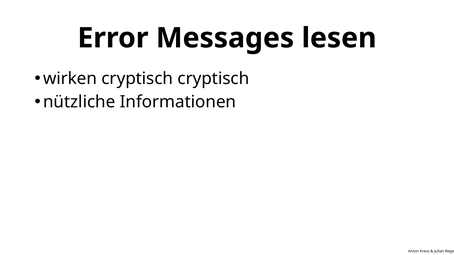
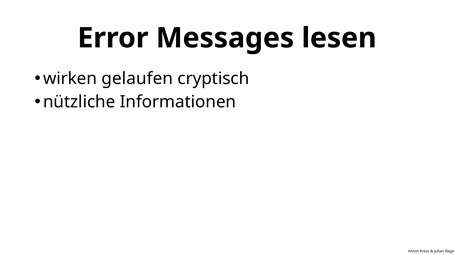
wirken cryptisch: cryptisch -> gelaufen (137, 79)
